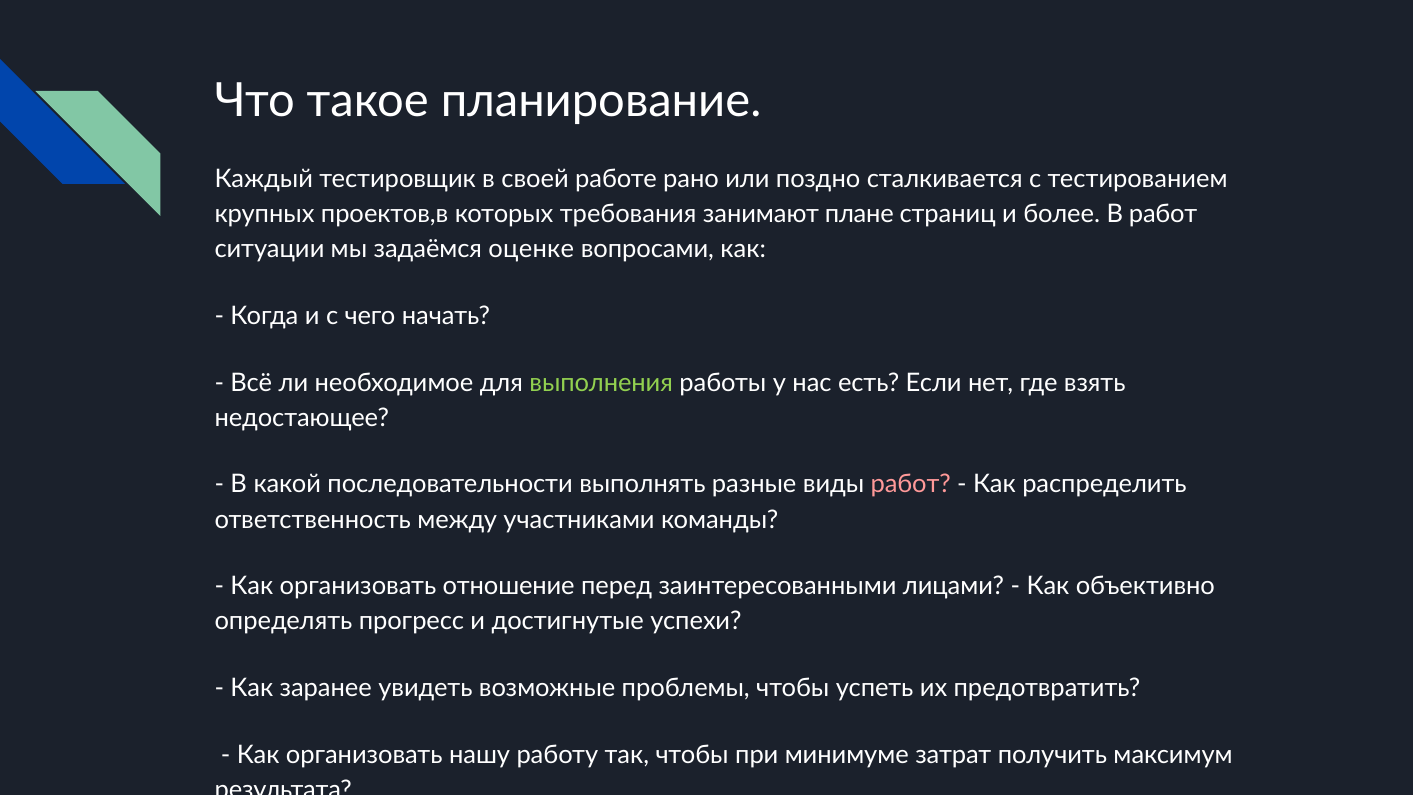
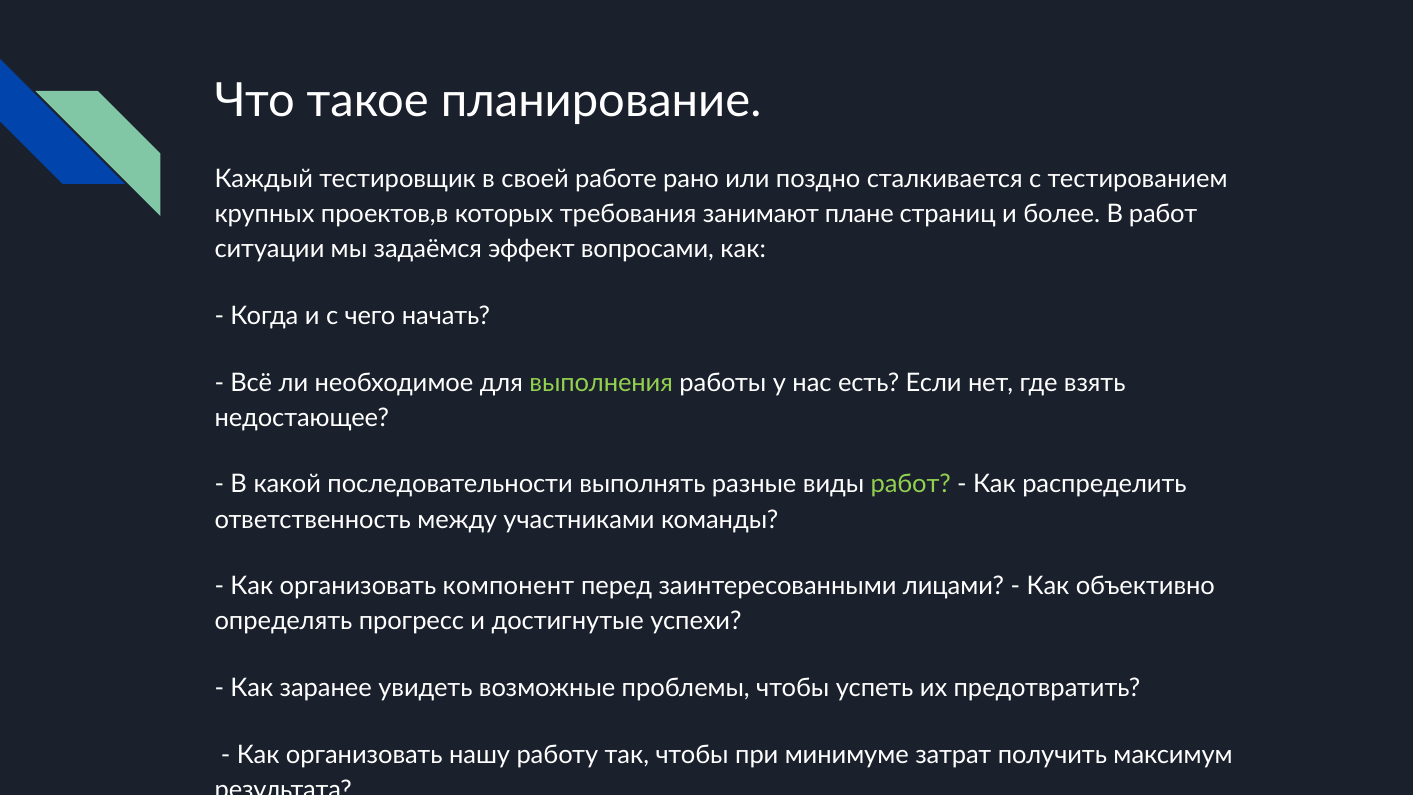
оценке: оценке -> эффект (531, 249)
работ colour: pink -> light green (911, 484)
отношение: отношение -> компонент (508, 586)
